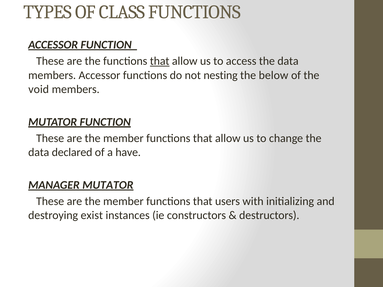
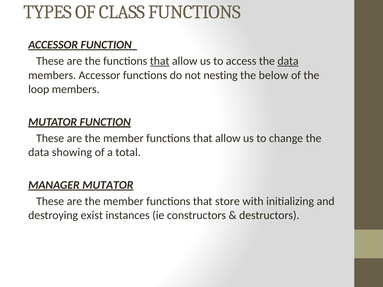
data underline: none -> present (288, 61)
void: void -> loop (39, 89)
declared: declared -> showing (72, 152)
have: have -> total (128, 152)
users: users -> store (227, 202)
